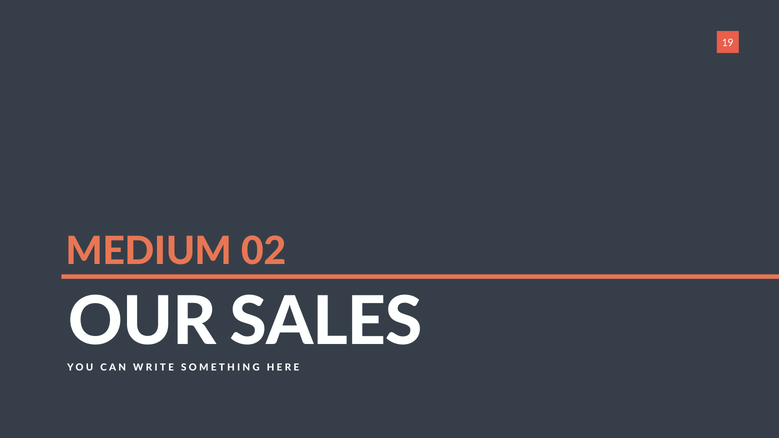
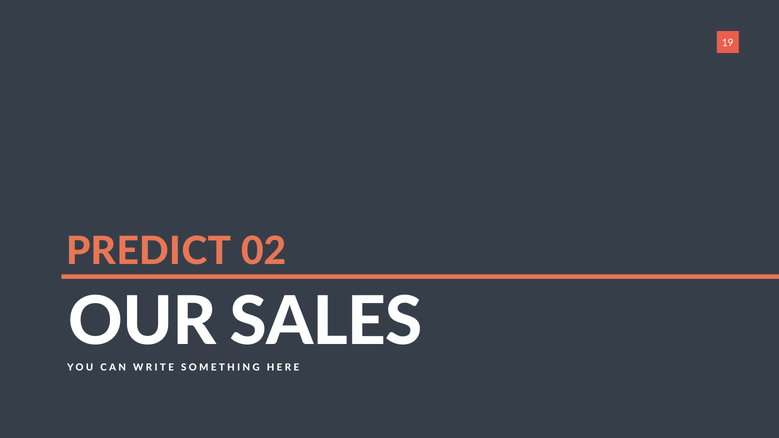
MEDIUM: MEDIUM -> PREDICT (149, 252)
